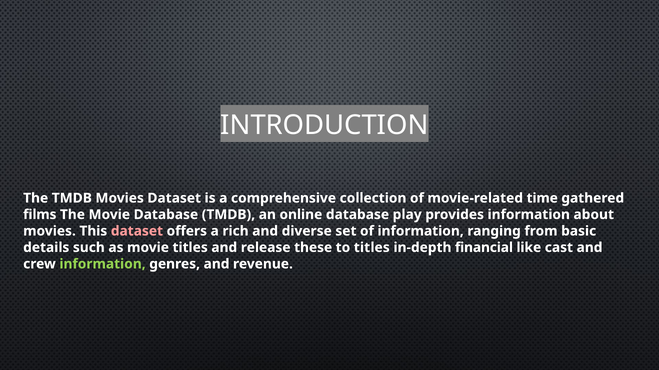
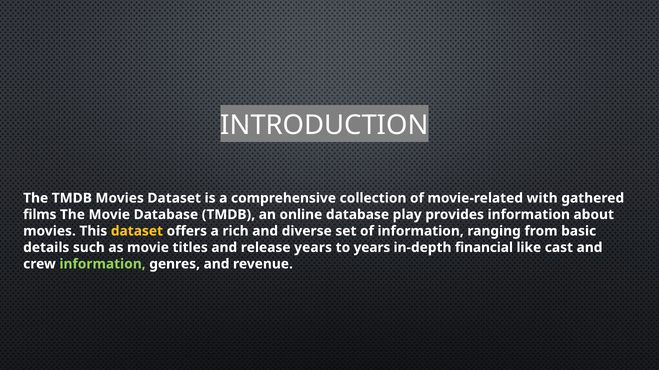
time: time -> with (542, 198)
dataset colour: pink -> yellow (137, 231)
release these: these -> years (313, 248)
to titles: titles -> years (372, 248)
